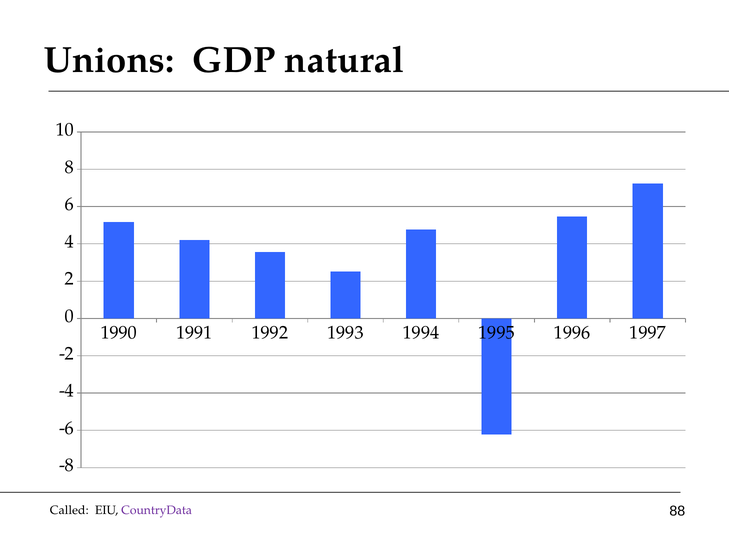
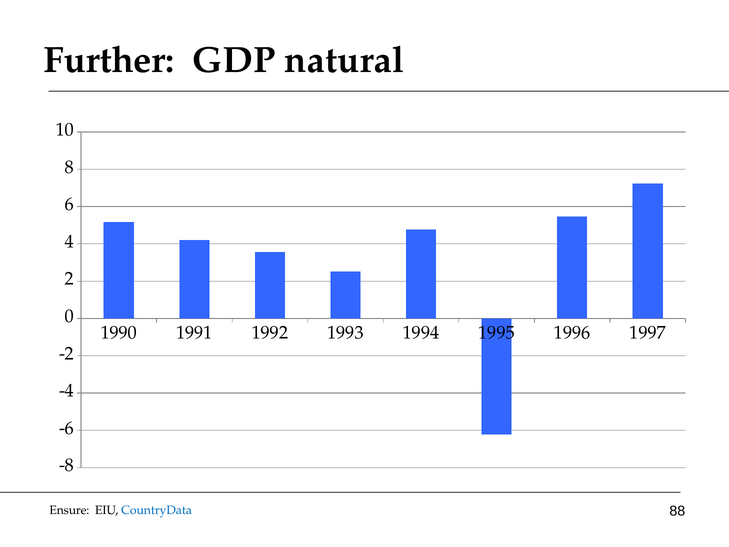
Unions: Unions -> Further (109, 60)
Called: Called -> Ensure (69, 510)
CountryData colour: purple -> blue (157, 510)
